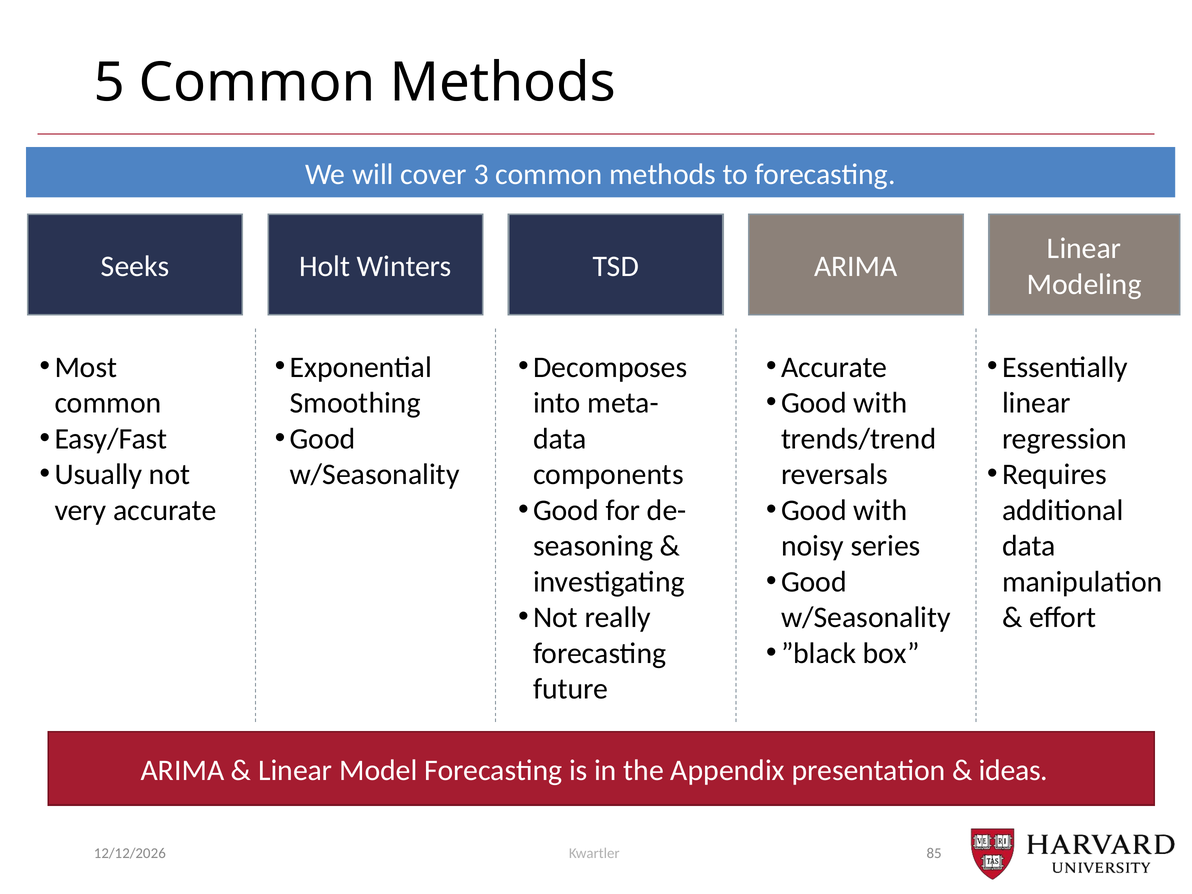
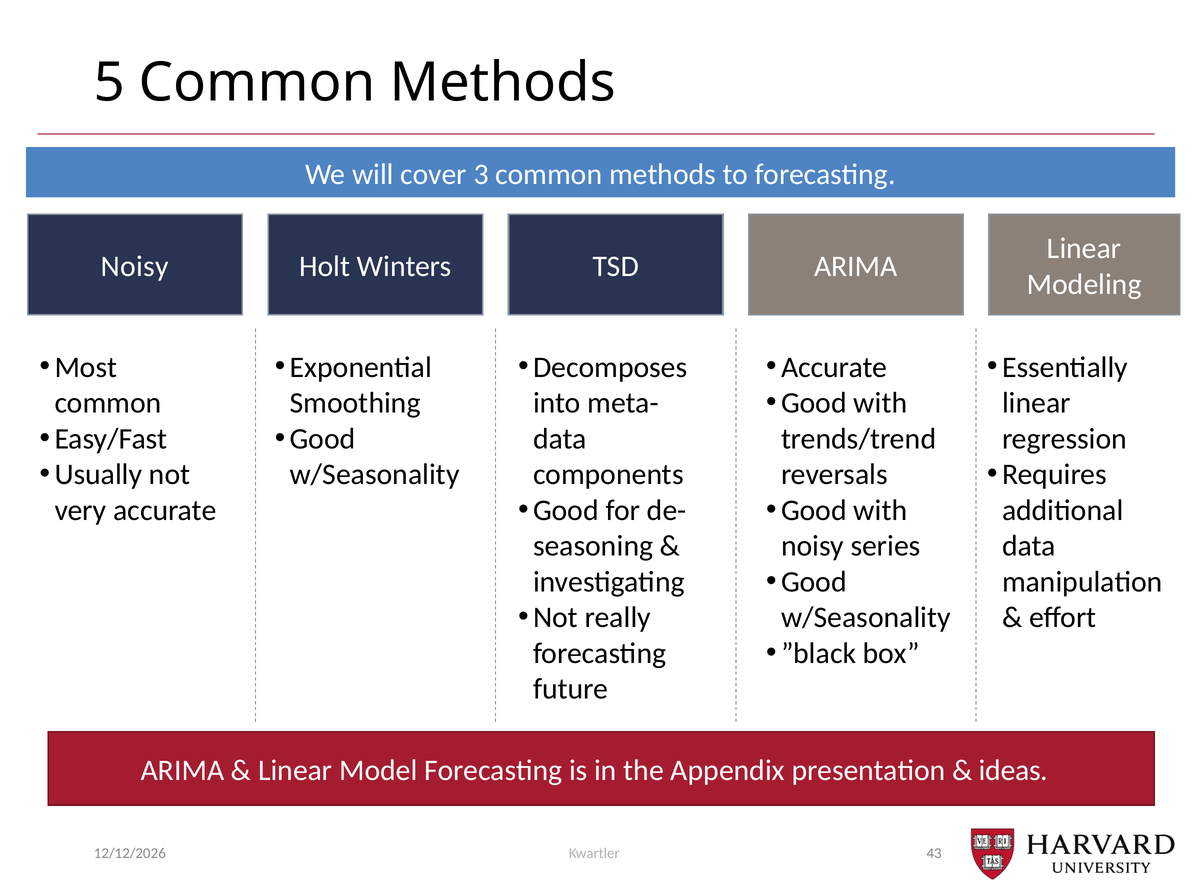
Seeks: Seeks -> Noisy (135, 267)
85: 85 -> 43 (934, 853)
